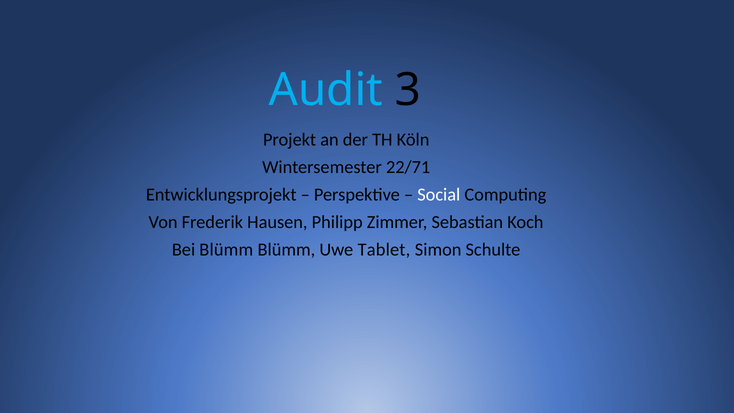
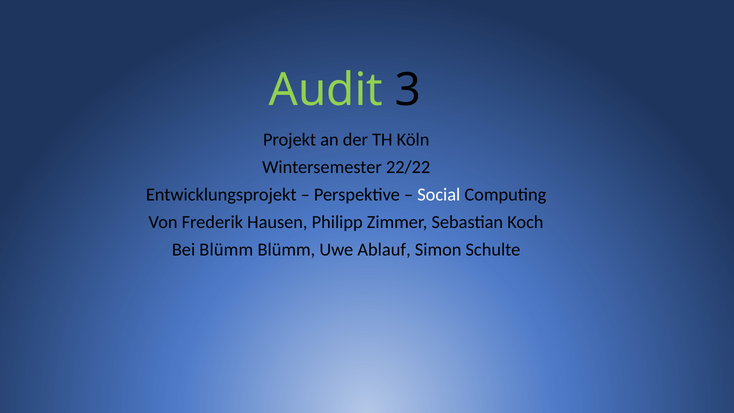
Audit colour: light blue -> light green (326, 90)
22/71: 22/71 -> 22/22 (408, 167)
Tablet: Tablet -> Ablauf (384, 250)
